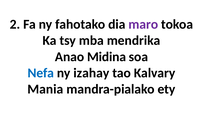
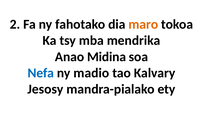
maro colour: purple -> orange (143, 24)
izahay: izahay -> madio (91, 73)
Mania: Mania -> Jesosy (45, 89)
